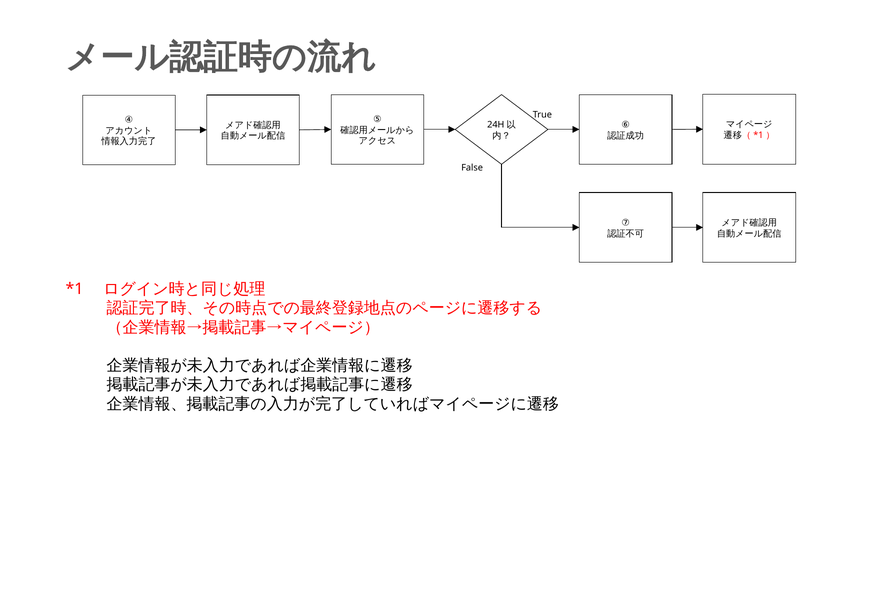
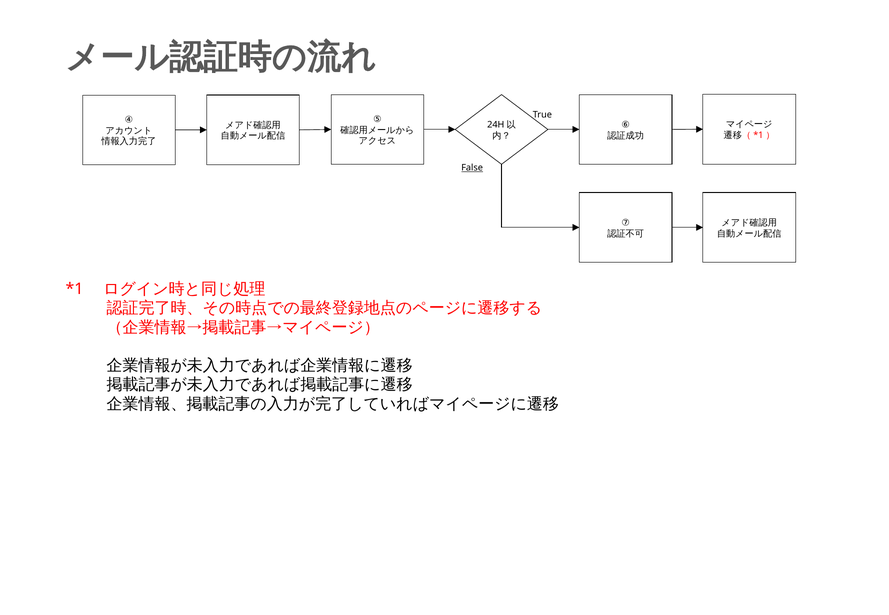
False underline: none -> present (472, 168)
